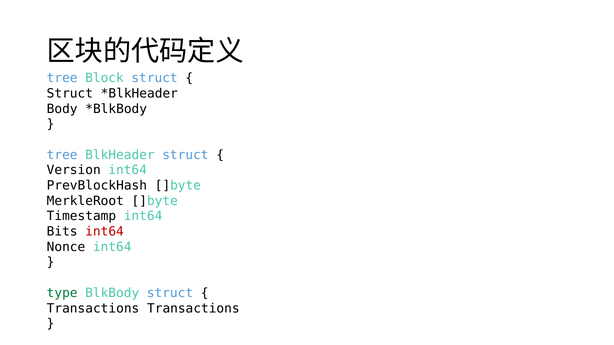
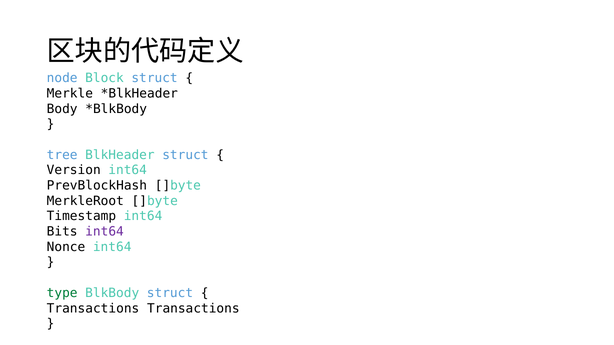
tree: tree -> node (62, 78)
Struct: Struct -> Merkle (70, 94)
int64 colour: red -> purple (105, 232)
